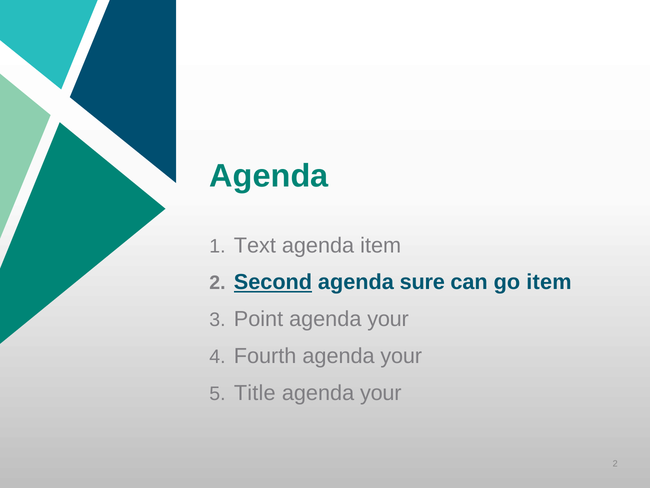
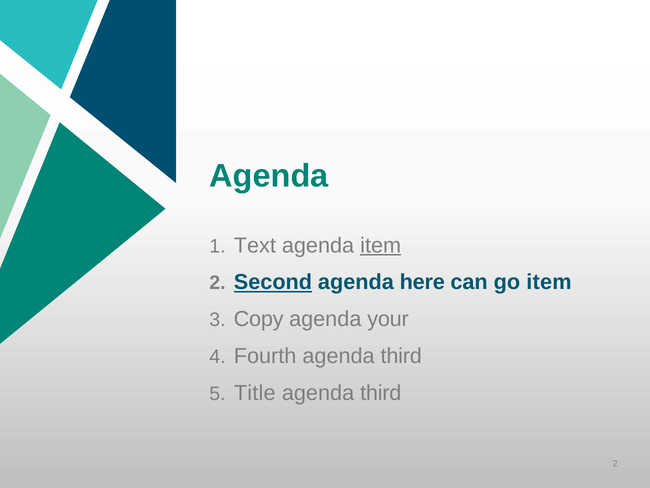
item underline: none -> present (381, 245)
sure: sure -> here (422, 282)
Point: Point -> Copy (259, 319)
Fourth agenda your: your -> third (401, 356)
your: your -> third (381, 392)
